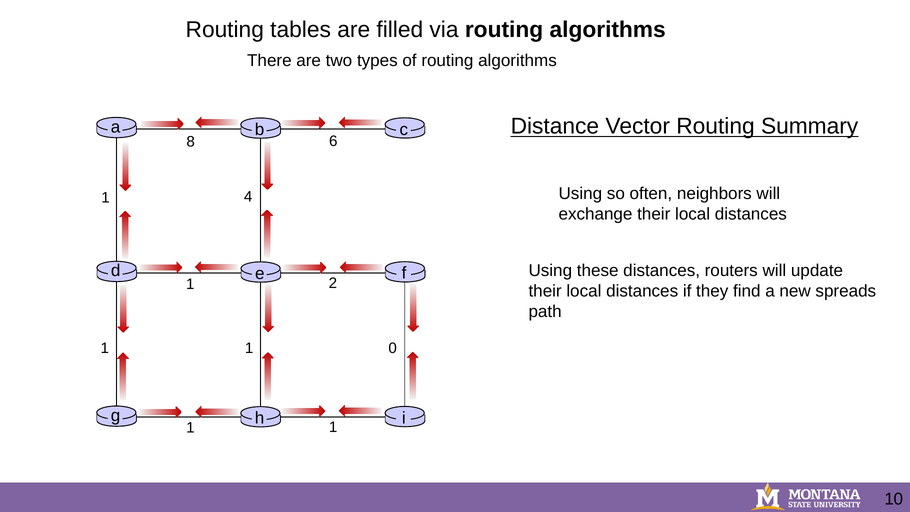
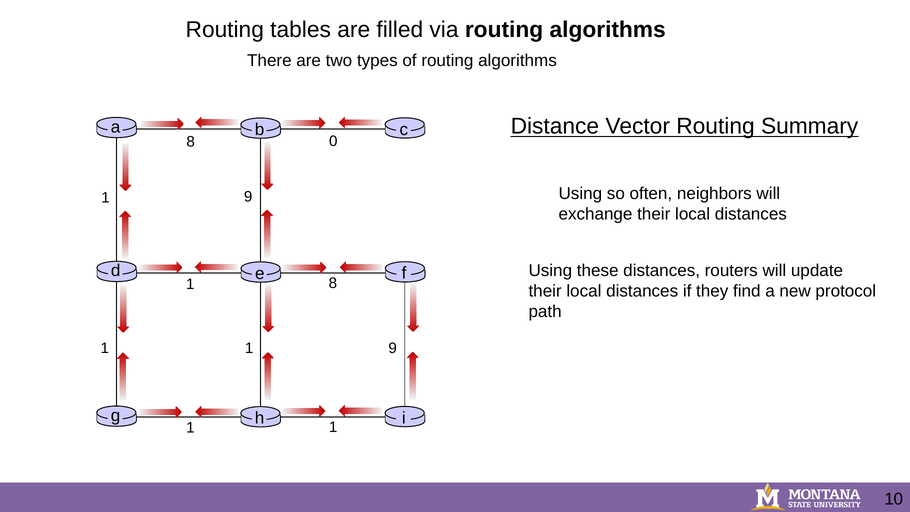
6: 6 -> 0 (333, 141)
4: 4 -> 9 (248, 197)
2: 2 -> 8 (333, 283)
spreads: spreads -> protocol (846, 291)
1 1 0: 0 -> 9 (393, 348)
